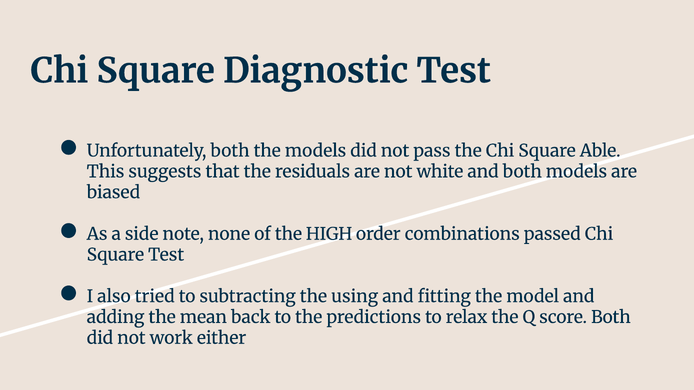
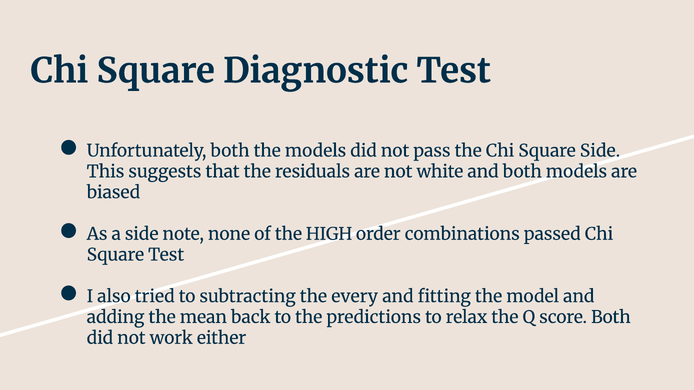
Square Able: Able -> Side (600, 151)
using: using -> every (355, 297)
